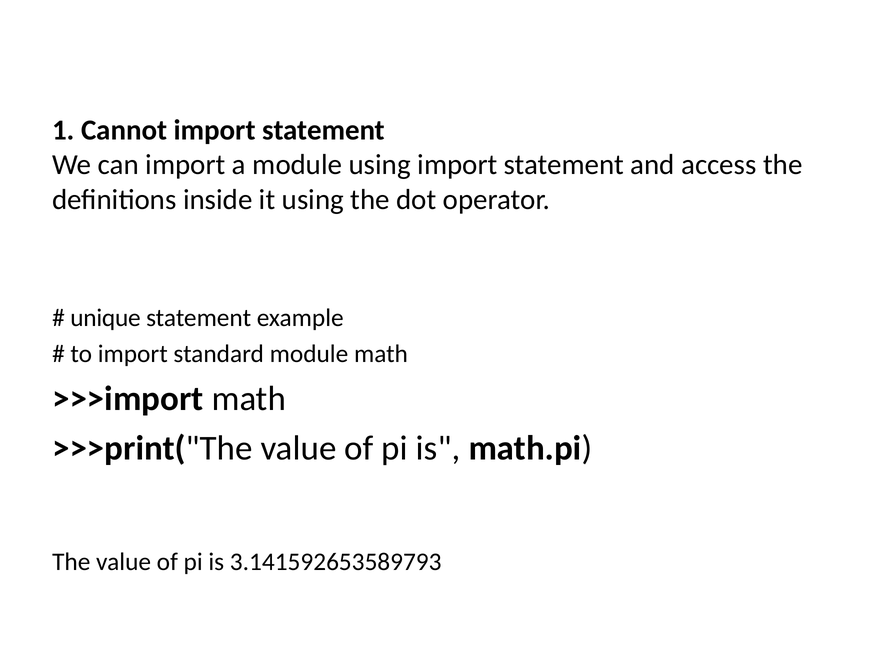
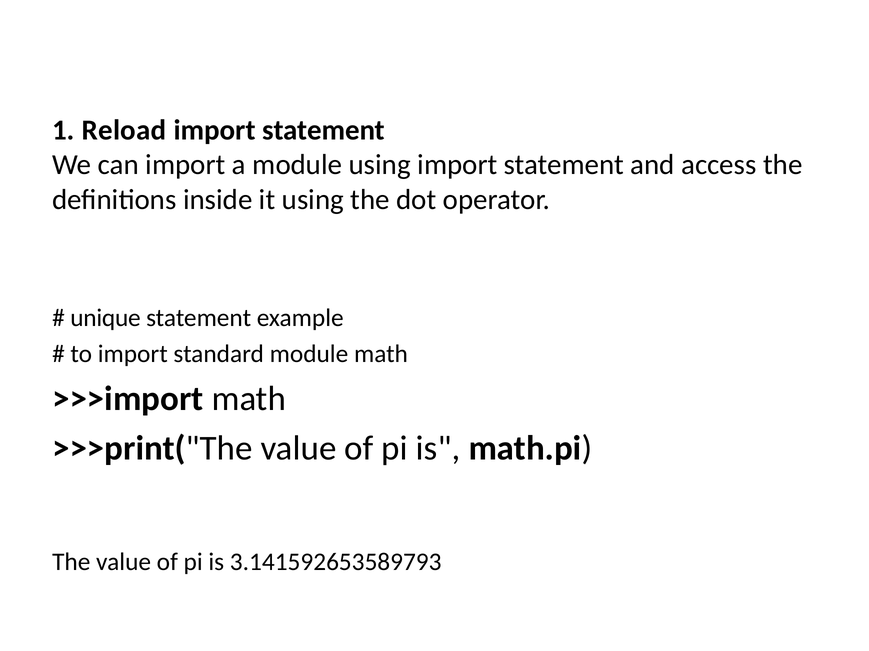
Cannot: Cannot -> Reload (124, 130)
